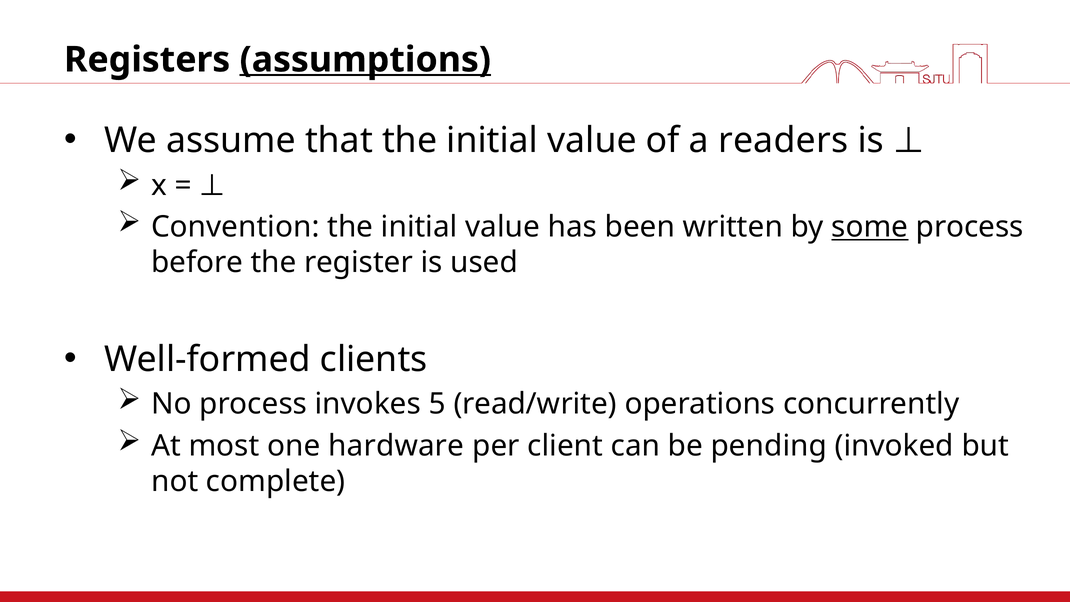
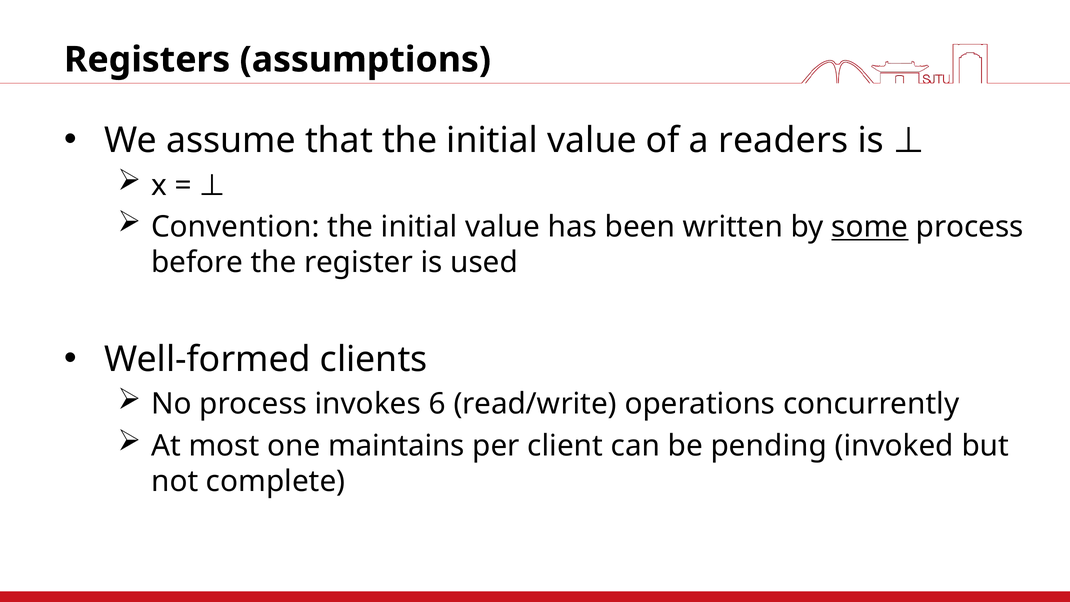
assumptions underline: present -> none (365, 60)
5: 5 -> 6 (437, 404)
hardware: hardware -> maintains (396, 446)
